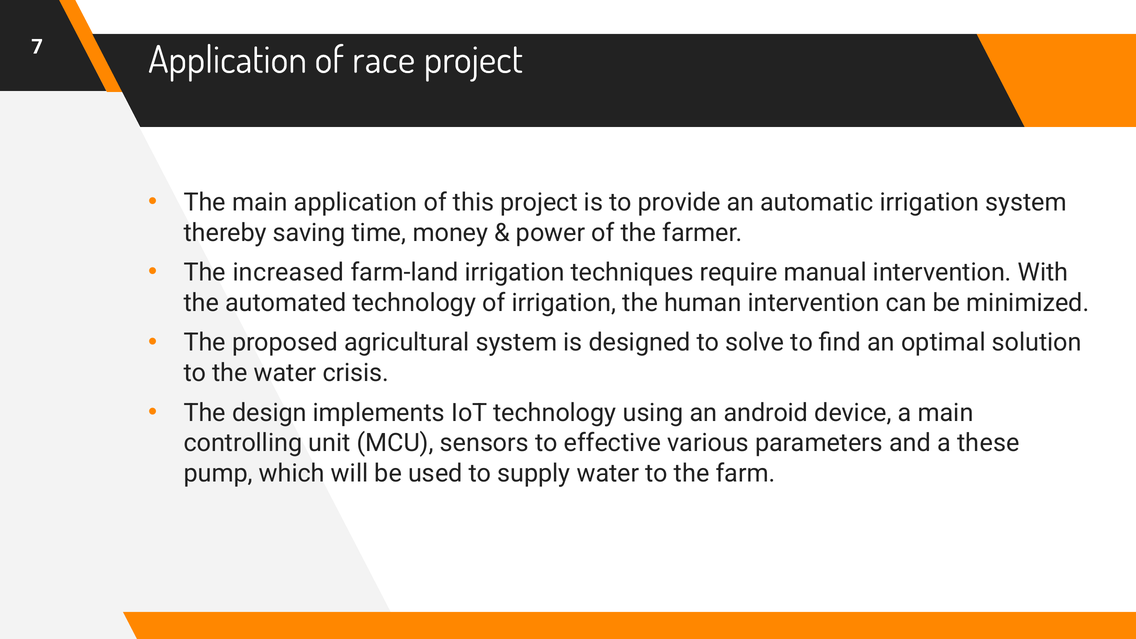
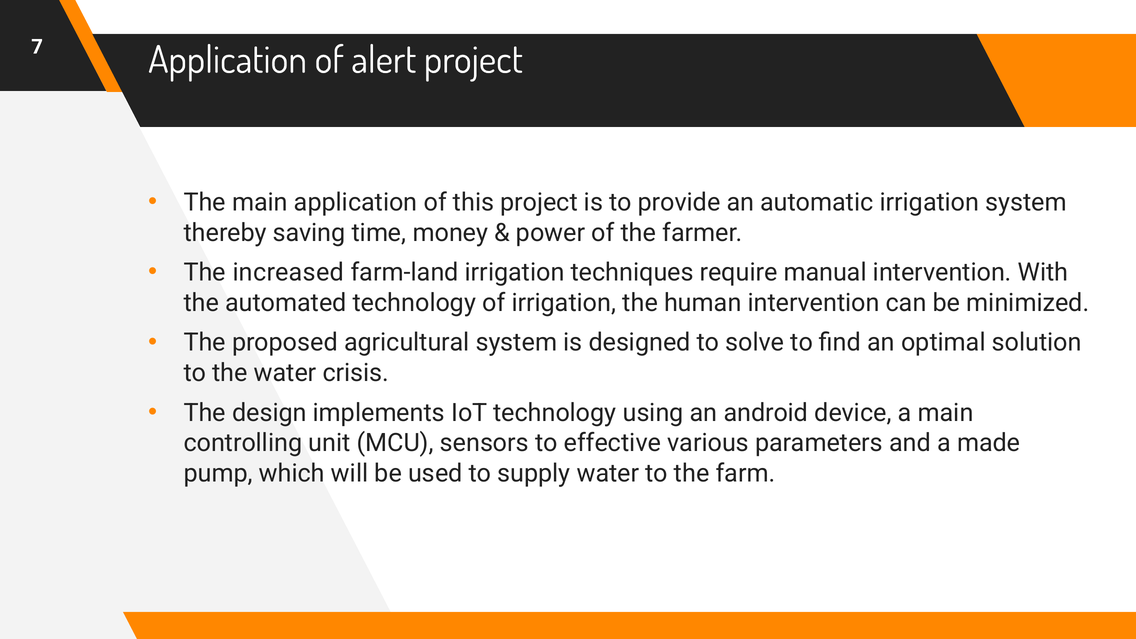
race: race -> alert (384, 60)
these: these -> made (988, 443)
